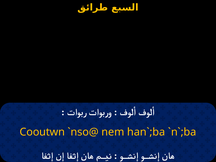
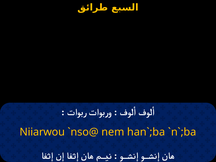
Cooutwn: Cooutwn -> Niiarwou (42, 132)
